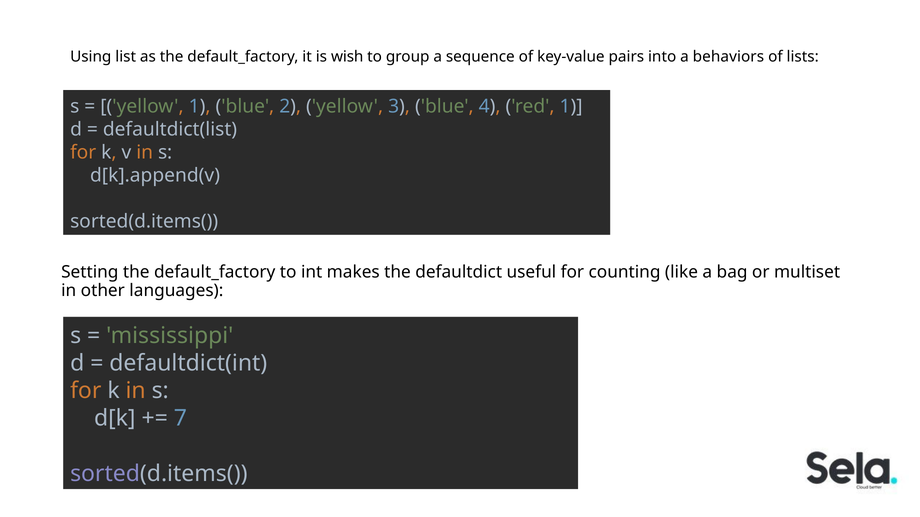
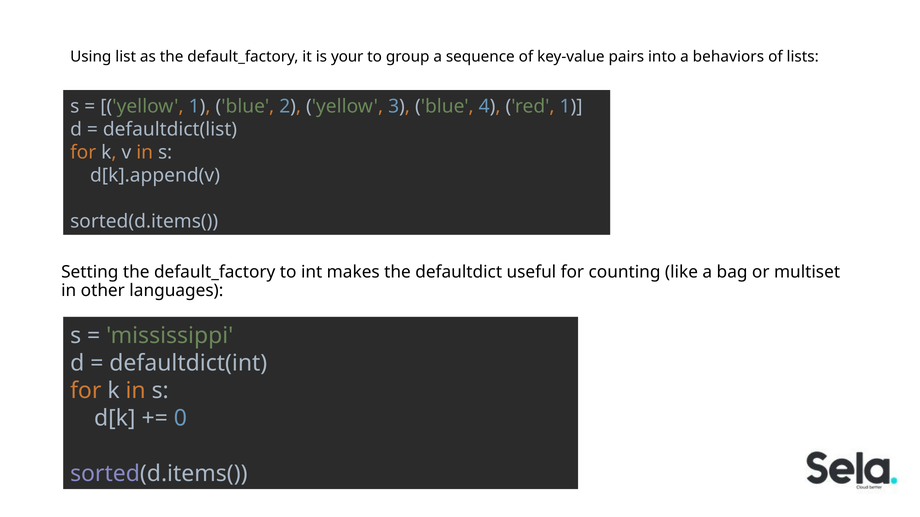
wish: wish -> your (347, 57)
7: 7 -> 0 (180, 419)
